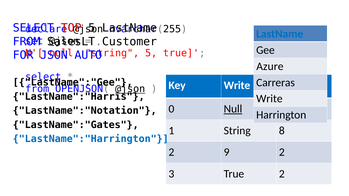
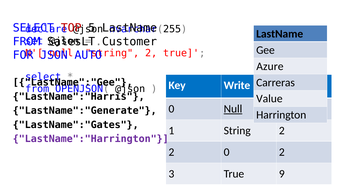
LastName colour: blue -> black (280, 34)
5: 5 -> 2 (151, 53)
@json underline: present -> none (130, 89)
Write: Write -> Value (269, 99)
LastName":"Notation: LastName":"Notation -> LastName":"Generate (85, 111)
1 String 8: 8 -> 2 (282, 131)
LastName":"Harrington colour: blue -> purple (91, 139)
2 9: 9 -> 0 (227, 152)
True 2: 2 -> 9 (282, 174)
